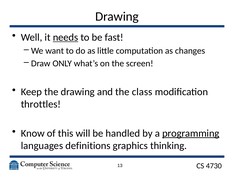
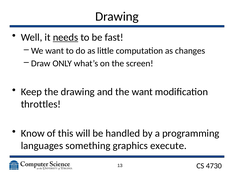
the class: class -> want (142, 92)
programming underline: present -> none (191, 134)
definitions: definitions -> something (88, 146)
thinking: thinking -> execute (168, 146)
